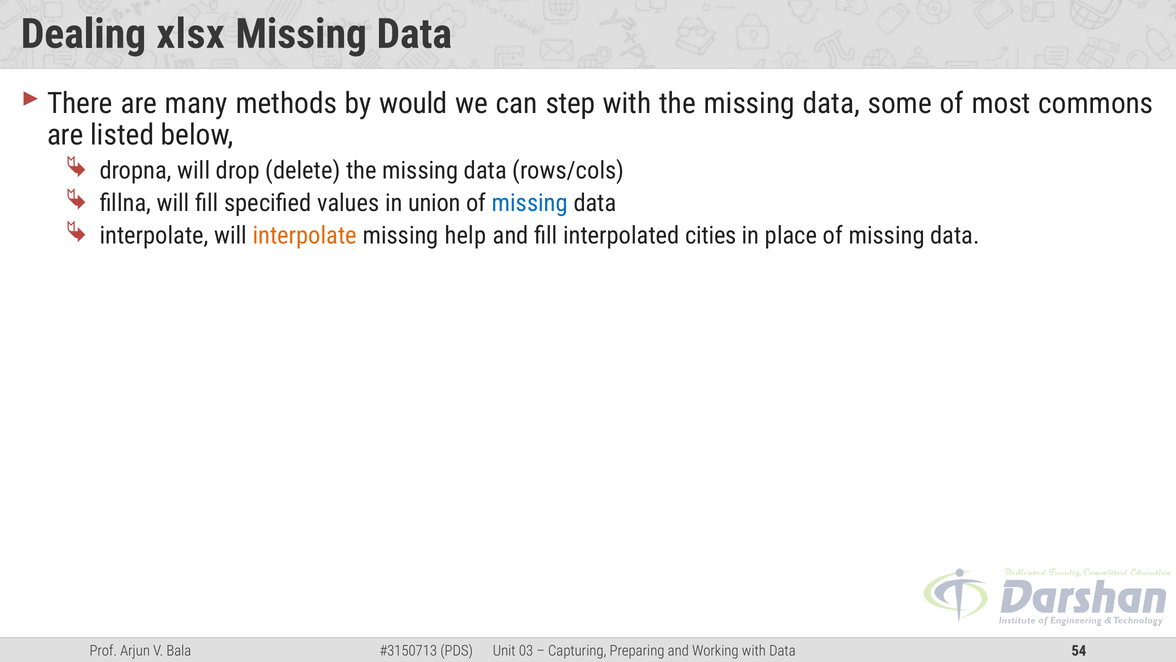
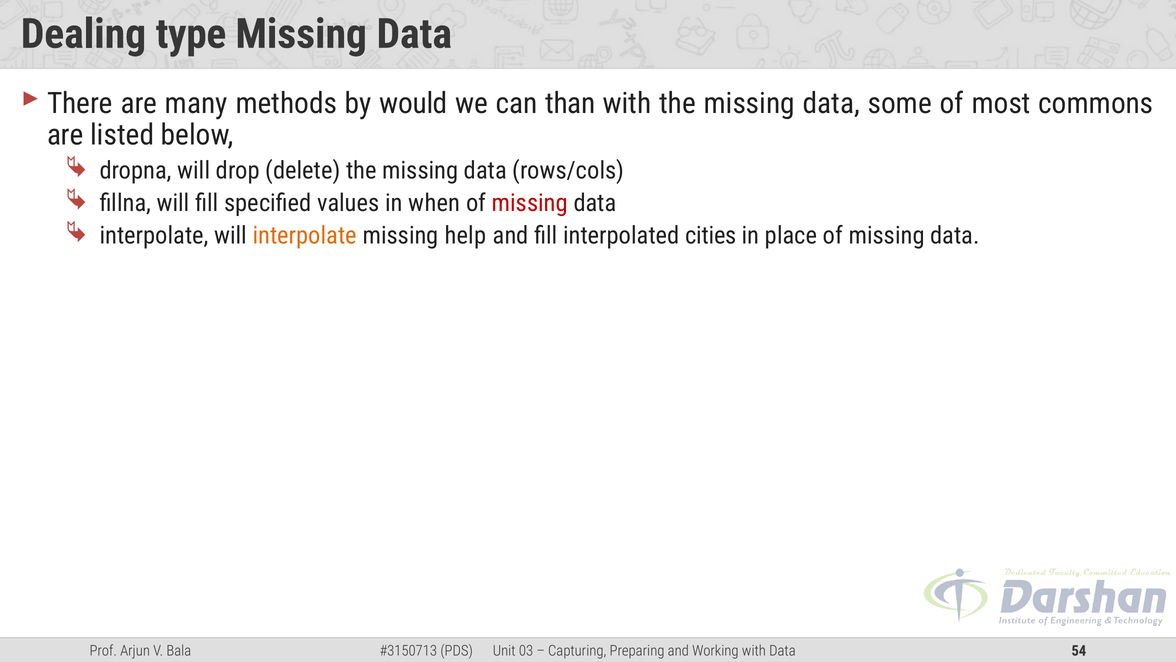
xlsx: xlsx -> type (191, 34)
step: step -> than (570, 103)
union: union -> when (434, 203)
missing colour: blue -> red (530, 203)
